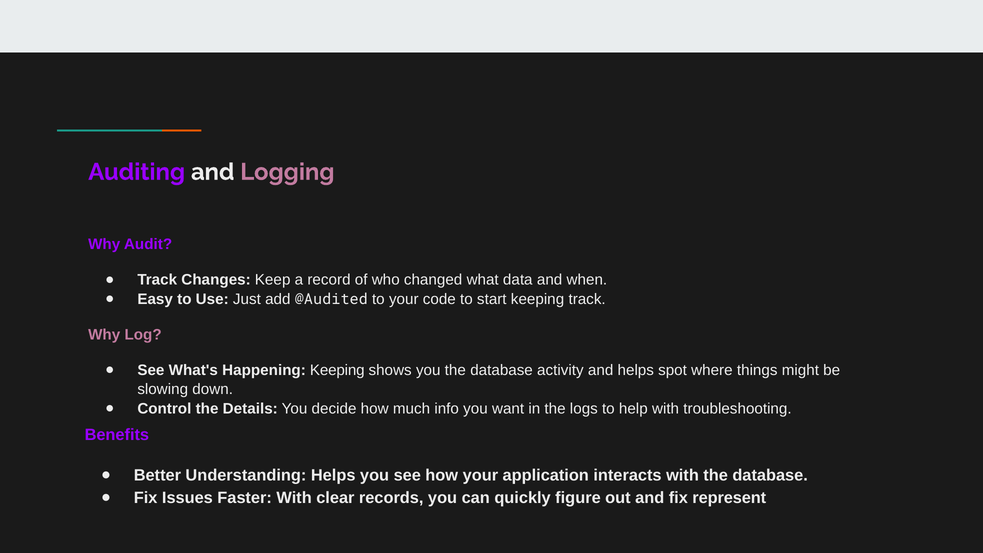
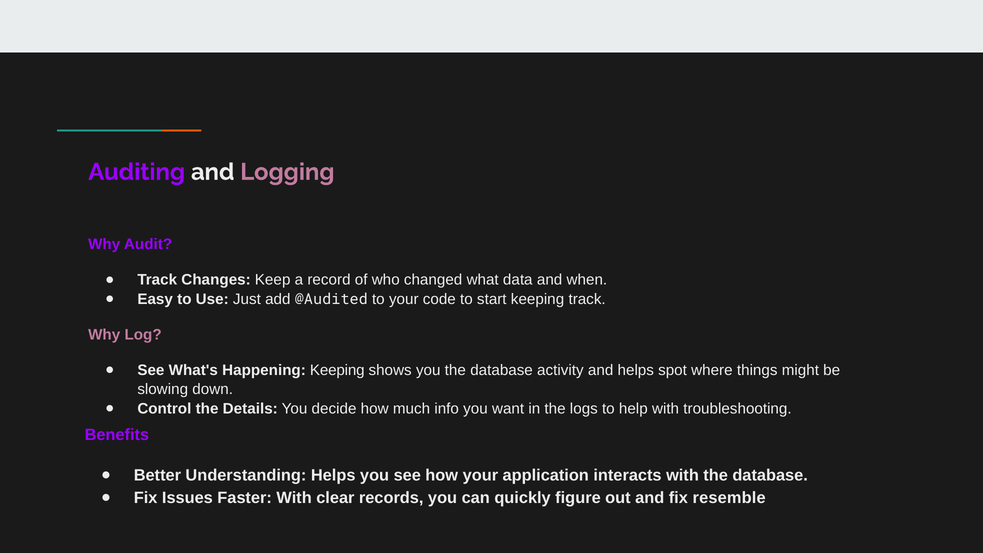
represent: represent -> resemble (729, 498)
